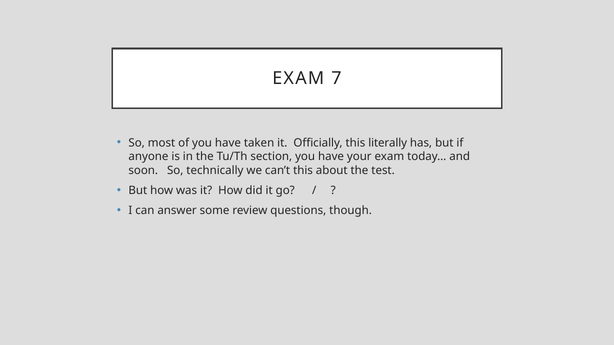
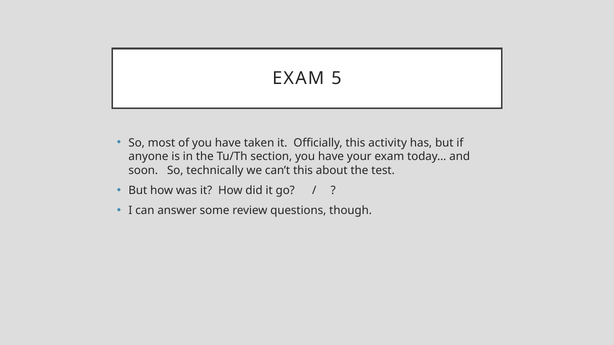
7: 7 -> 5 (336, 78)
literally: literally -> activity (388, 143)
